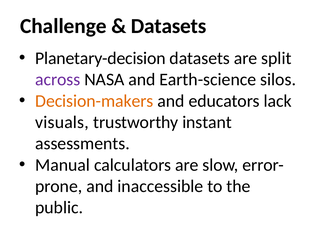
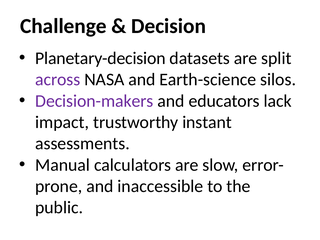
Datasets: Datasets -> Decision (169, 26)
Decision-makers colour: orange -> purple (94, 101)
visuals: visuals -> impact (62, 122)
